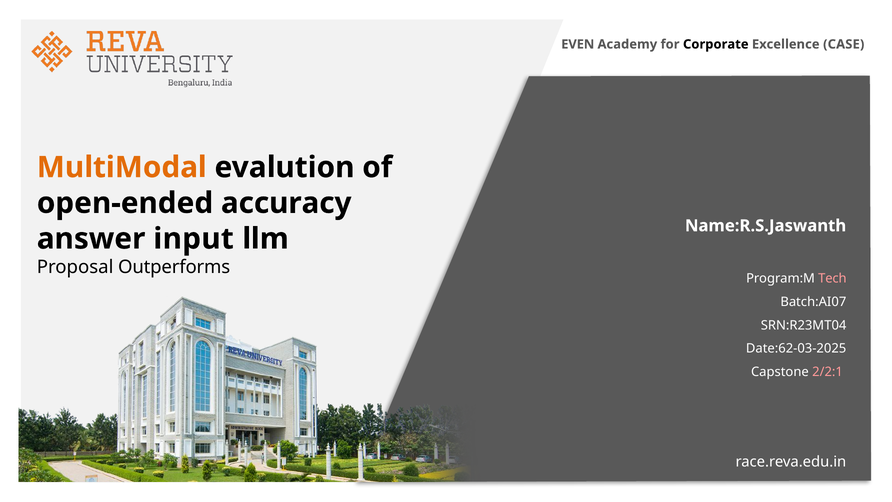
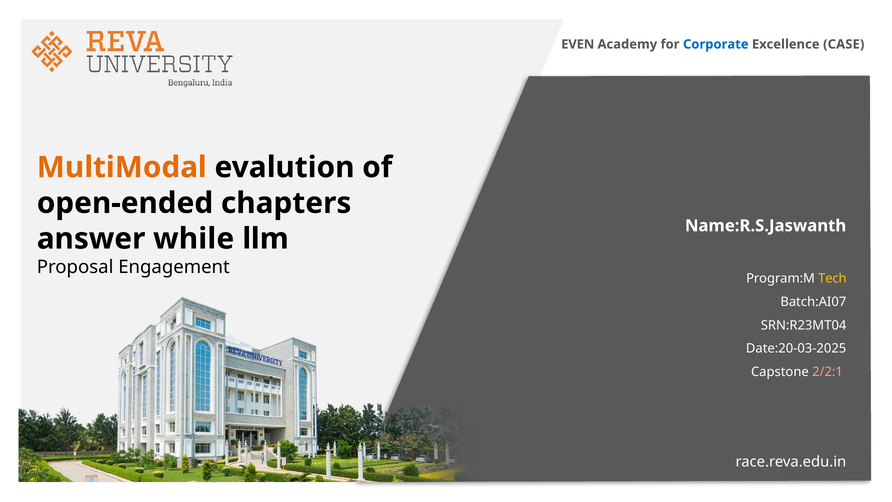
Corporate colour: black -> blue (716, 44)
accuracy: accuracy -> chapters (286, 203)
input: input -> while (194, 239)
Outperforms: Outperforms -> Engagement (174, 267)
Tech colour: pink -> yellow (832, 278)
Date:62-03-2025: Date:62-03-2025 -> Date:20-03-2025 (796, 348)
